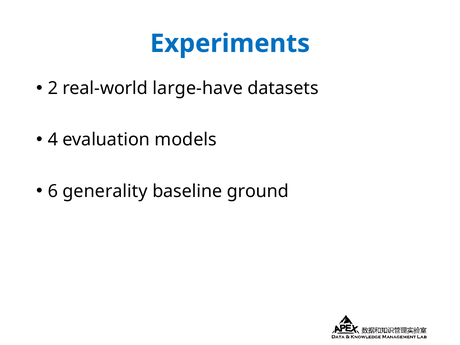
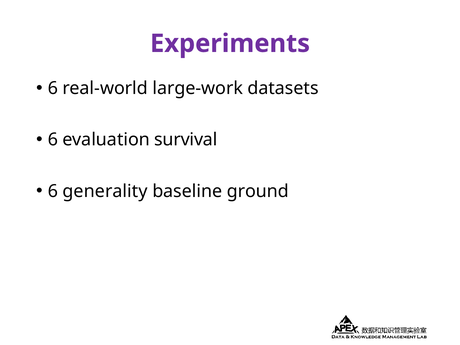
Experiments colour: blue -> purple (230, 44)
2: 2 -> 6 (53, 88)
large-have: large-have -> large-work (198, 88)
4: 4 -> 6 (53, 140)
models: models -> survival (186, 140)
